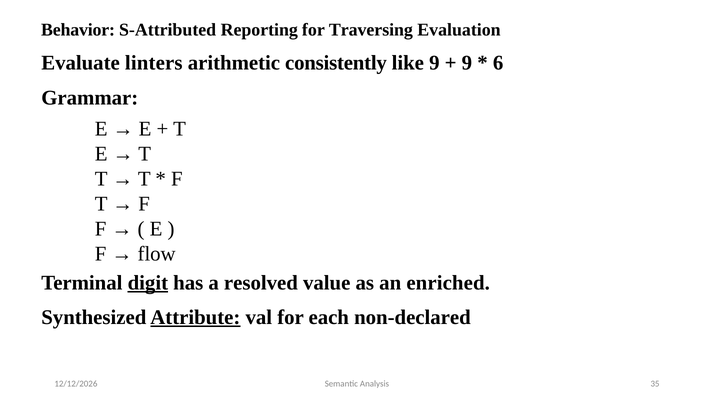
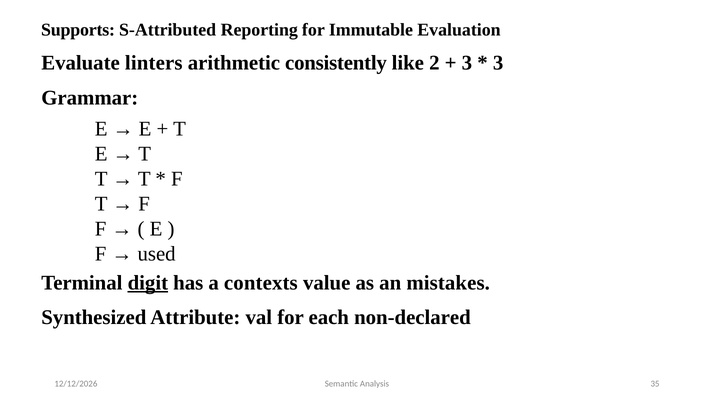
Behavior: Behavior -> Supports (78, 30)
Traversing: Traversing -> Immutable (371, 30)
like 9: 9 -> 2 (434, 63)
9: 9 -> 3 (467, 63)
6: 6 -> 3 (498, 63)
flow: flow -> used (157, 254)
resolved: resolved -> contexts (261, 282)
enriched: enriched -> mistakes (448, 282)
Attribute underline: present -> none (195, 317)
